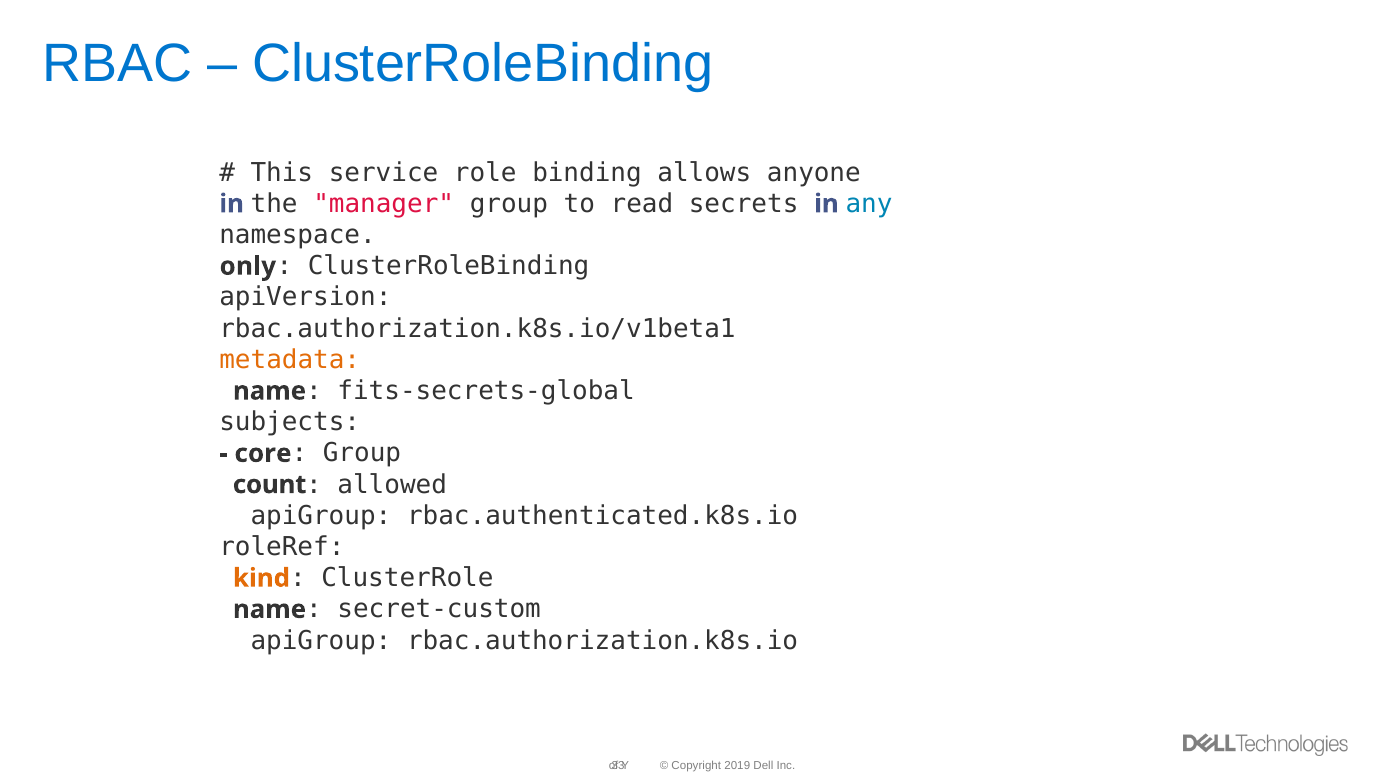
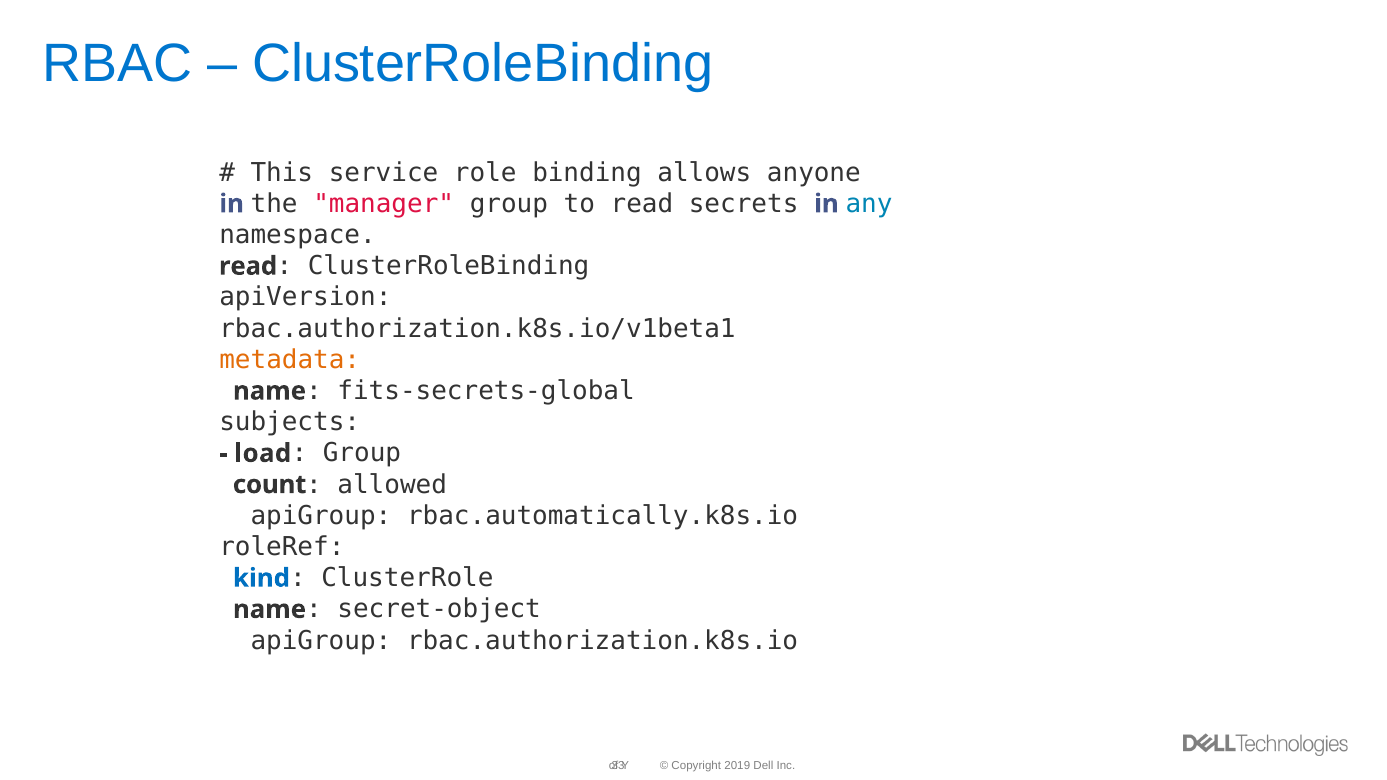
only: only -> read (248, 266)
core: core -> load (263, 453)
rbac.authenticated.k8s.io: rbac.authenticated.k8s.io -> rbac.automatically.k8s.io (603, 516)
kind colour: orange -> blue (261, 578)
secret-custom: secret-custom -> secret-object (439, 610)
